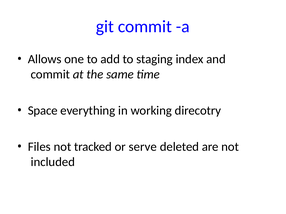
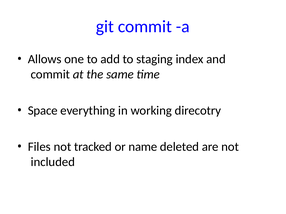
serve: serve -> name (143, 147)
